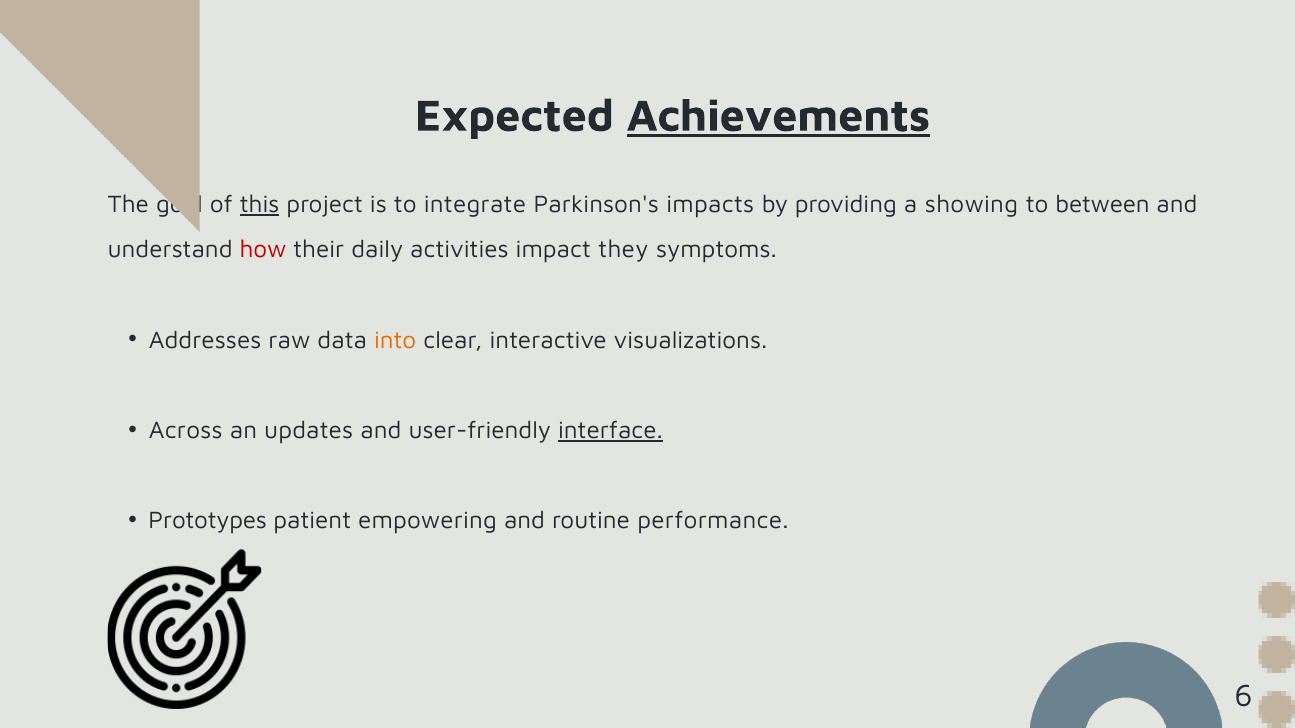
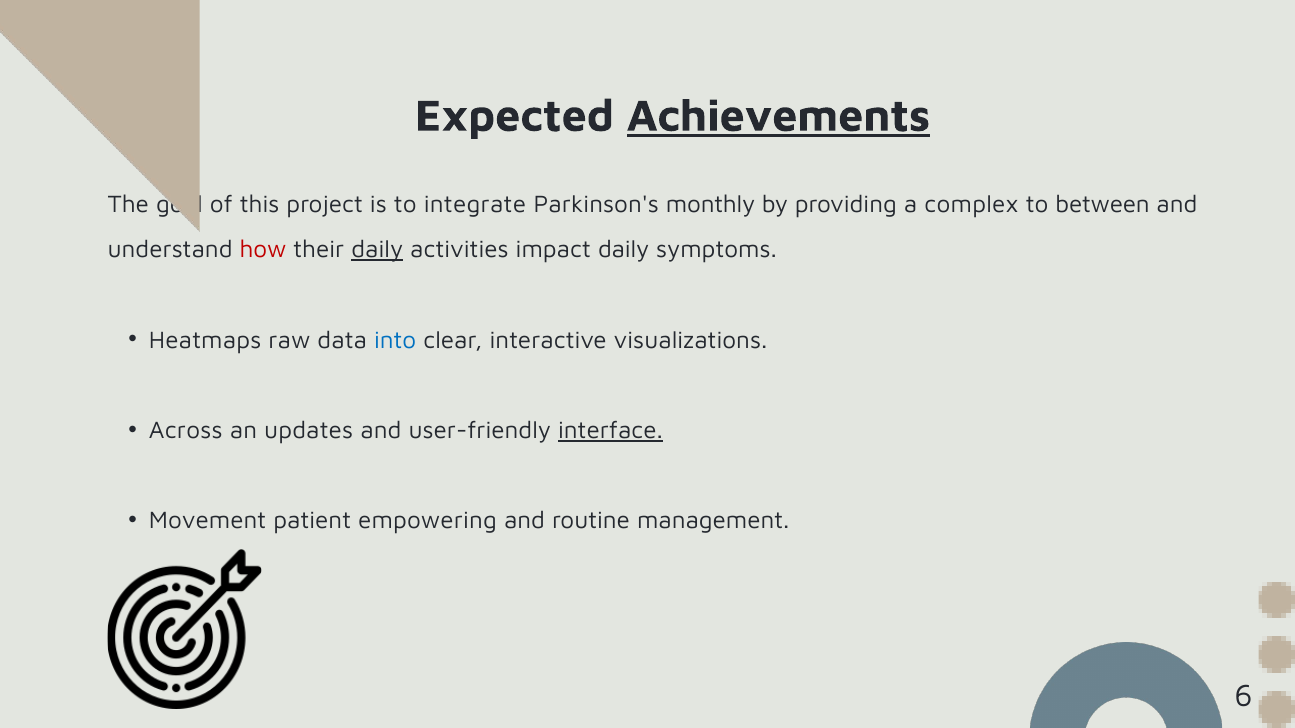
this underline: present -> none (260, 205)
impacts: impacts -> monthly (711, 205)
showing: showing -> complex (972, 205)
daily underline: none -> present (377, 250)
impact they: they -> daily (624, 250)
Addresses: Addresses -> Heatmaps (205, 340)
into colour: orange -> blue (395, 340)
Prototypes: Prototypes -> Movement (208, 521)
performance: performance -> management (713, 521)
